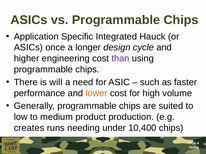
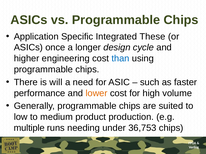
Hauck: Hauck -> These (152, 37)
than colour: purple -> blue (120, 59)
creates: creates -> multiple (29, 128)
10,400: 10,400 -> 36,753 (142, 128)
